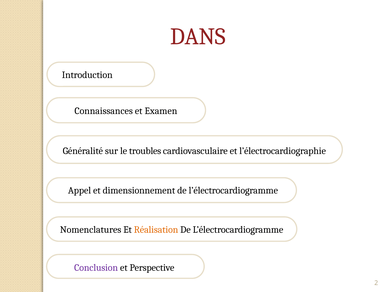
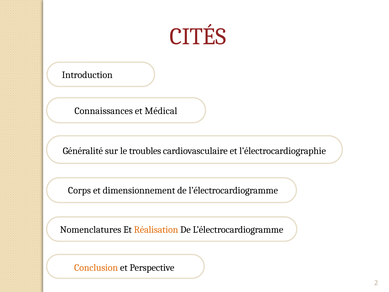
DANS: DANS -> CITÉS (198, 36)
Examen: Examen -> Médical (161, 111)
Appel: Appel -> Corps (79, 190)
Conclusion colour: purple -> orange (96, 267)
